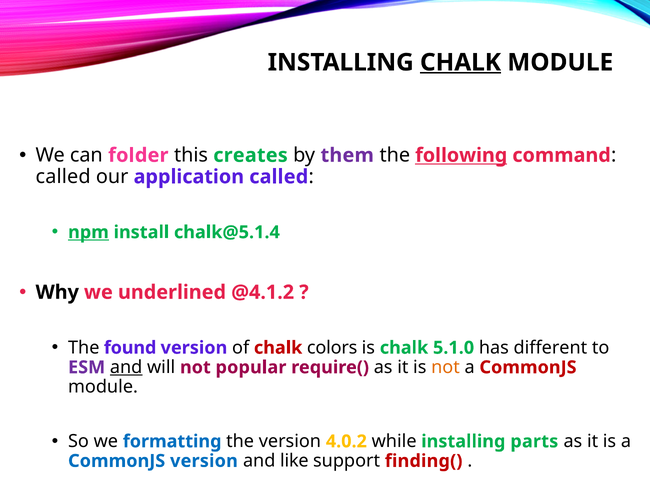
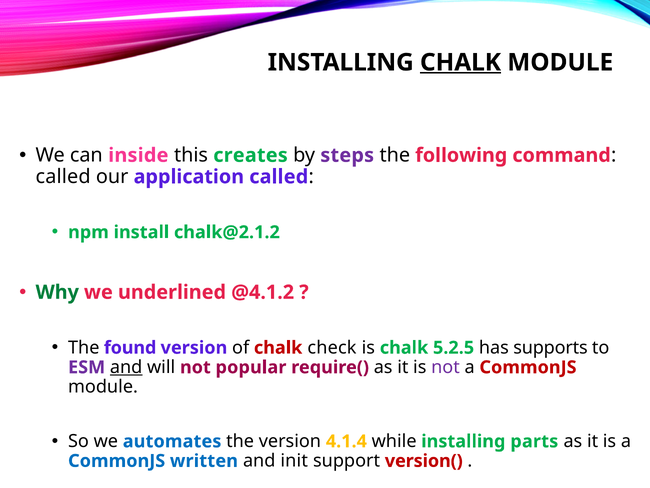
folder: folder -> inside (138, 155)
them: them -> steps (347, 155)
following underline: present -> none (461, 155)
npm underline: present -> none (88, 232)
chalk@5.1.4: chalk@5.1.4 -> chalk@2.1.2 (227, 232)
Why colour: black -> green (57, 292)
colors: colors -> check (332, 347)
5.1.0: 5.1.0 -> 5.2.5 (454, 347)
different: different -> supports (550, 347)
not colour: orange -> purple (446, 367)
formatting: formatting -> automates (172, 441)
4.0.2: 4.0.2 -> 4.1.4 (346, 441)
CommonJS version: version -> written (204, 460)
like: like -> init (294, 460)
finding(: finding( -> version( (424, 460)
